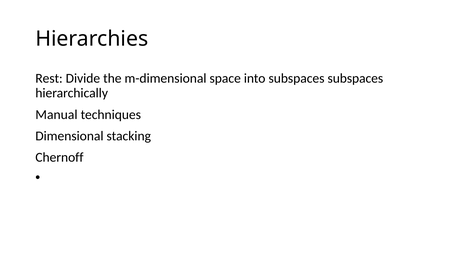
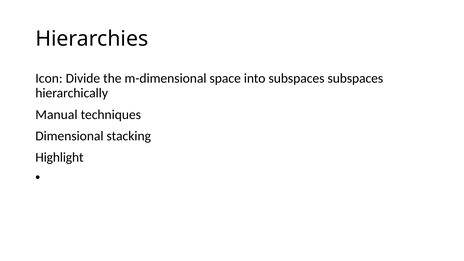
Rest: Rest -> Icon (49, 78)
Chernoff: Chernoff -> Highlight (59, 157)
